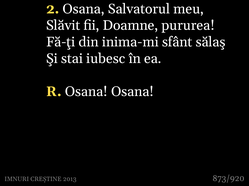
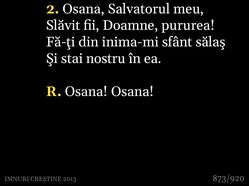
iubesc: iubesc -> nostru (106, 59)
